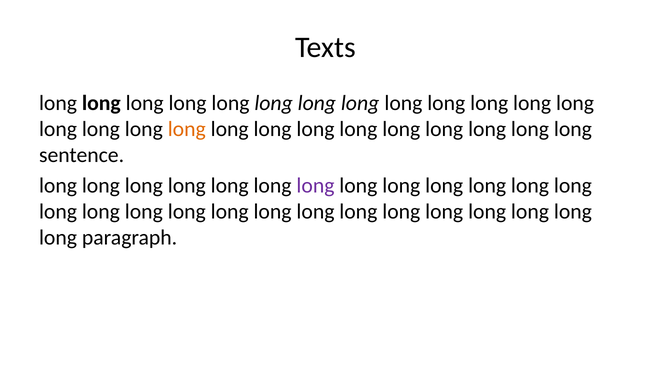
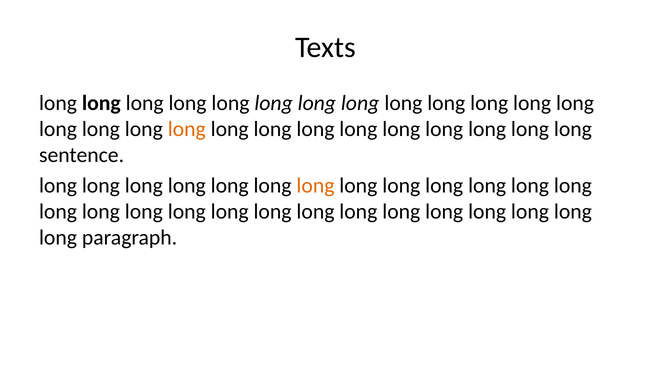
long colour: purple -> orange (315, 186)
